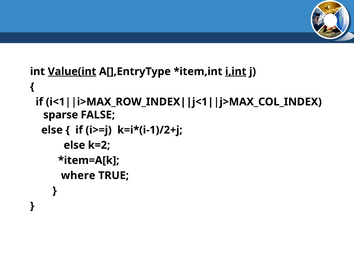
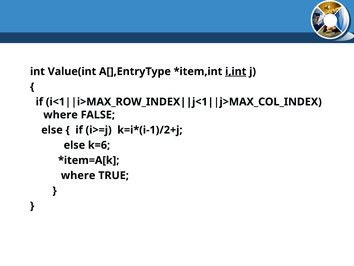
Value(int underline: present -> none (72, 71)
sparse: sparse -> where (61, 115)
k=2: k=2 -> k=6 (99, 145)
